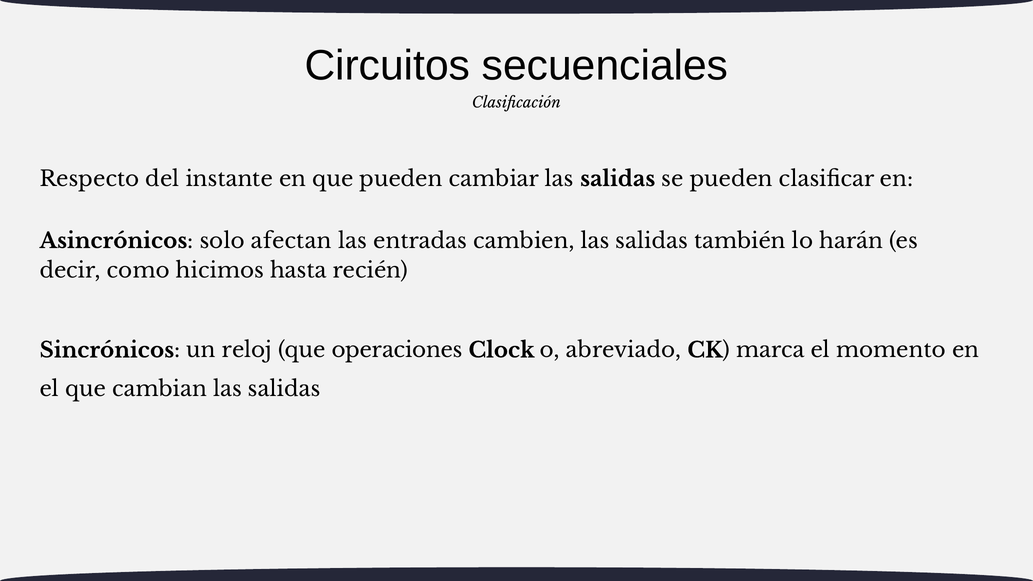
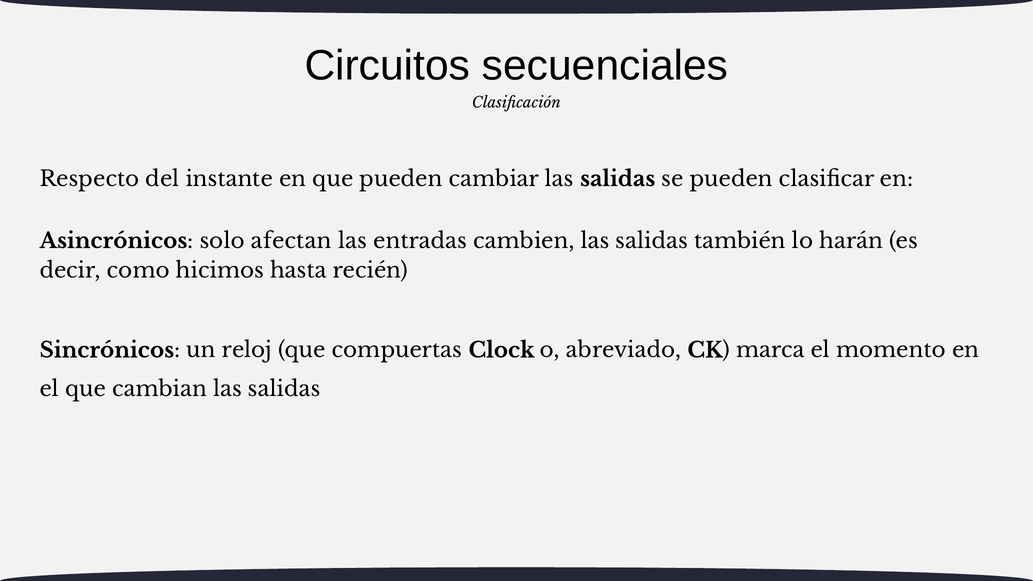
operaciones: operaciones -> compuertas (397, 350)
